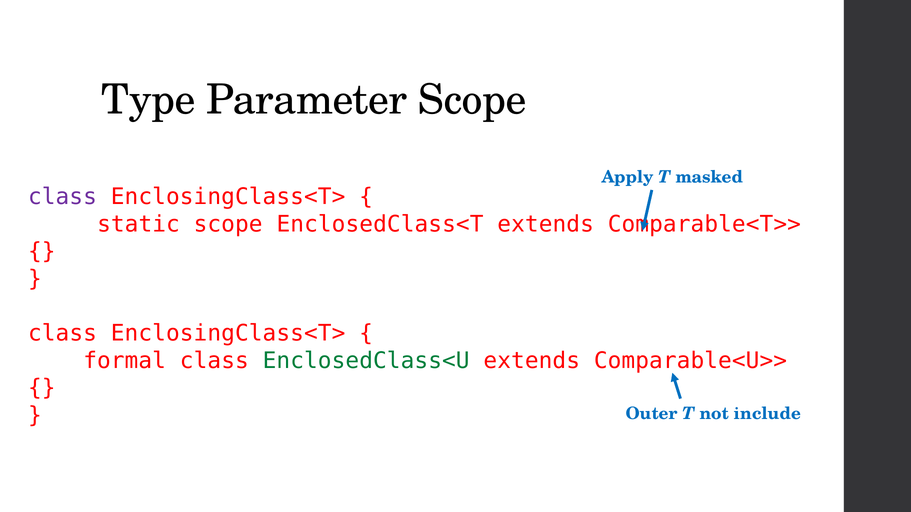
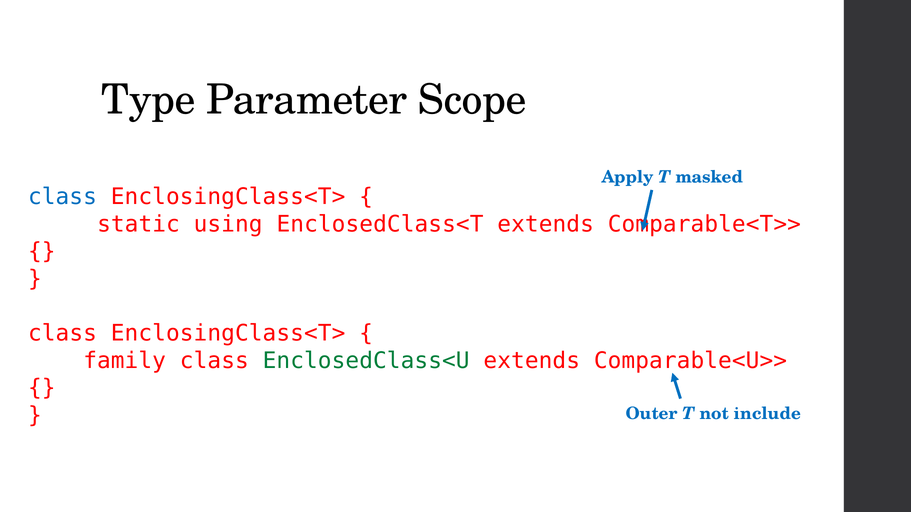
class colour: purple -> blue (62, 197)
static scope: scope -> using (228, 224)
formal: formal -> family (125, 361)
